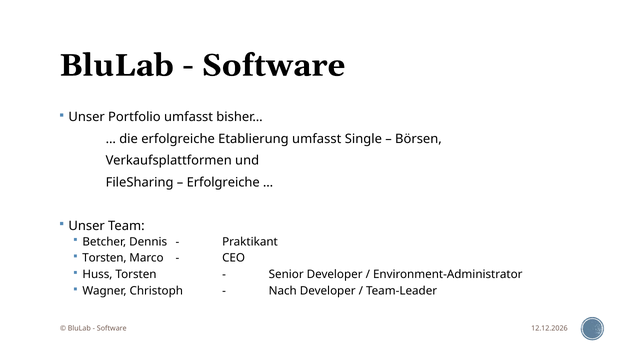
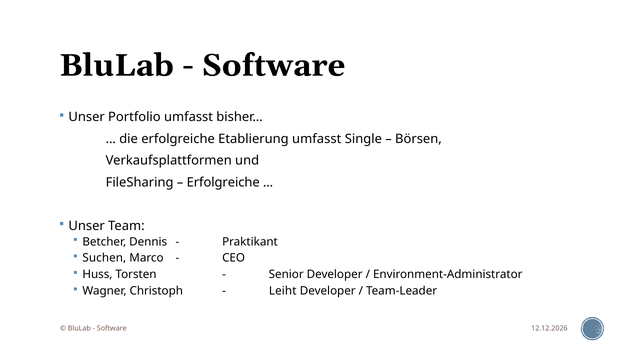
Torsten: Torsten -> Suchen (104, 258)
Nach: Nach -> Leiht (283, 291)
